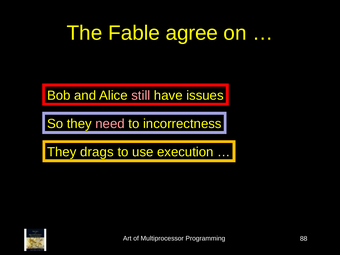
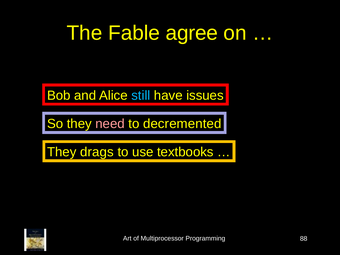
still colour: pink -> light blue (141, 96)
incorrectness: incorrectness -> decremented (182, 124)
execution: execution -> textbooks (185, 152)
